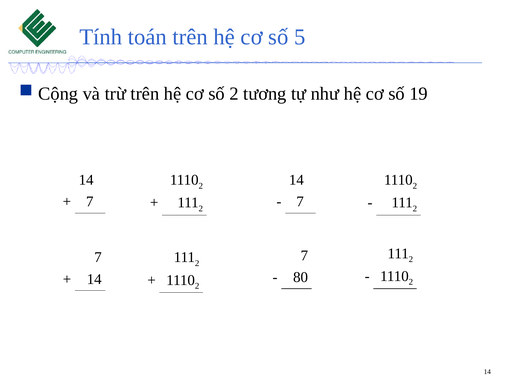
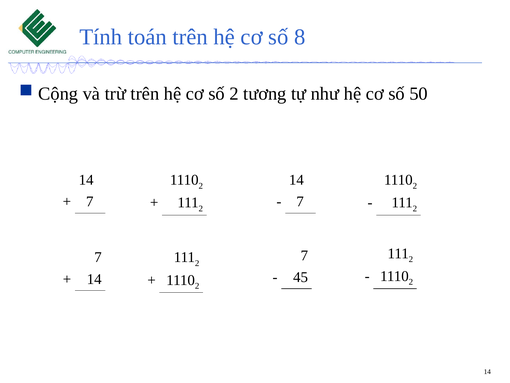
5: 5 -> 8 (300, 37)
19: 19 -> 50 (419, 94)
80: 80 -> 45 (301, 277)
